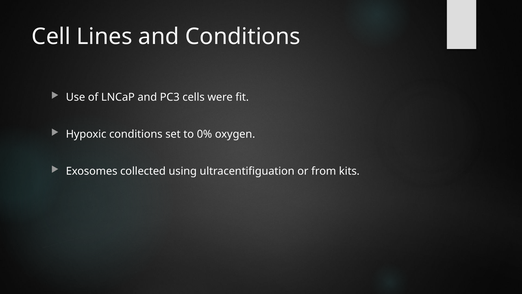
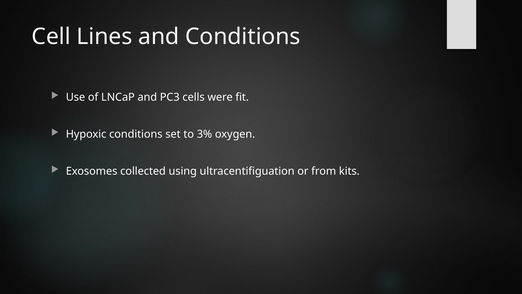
0%: 0% -> 3% (204, 134)
